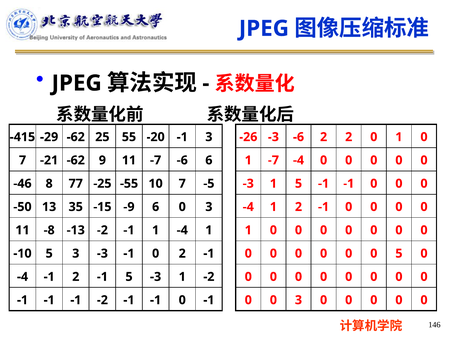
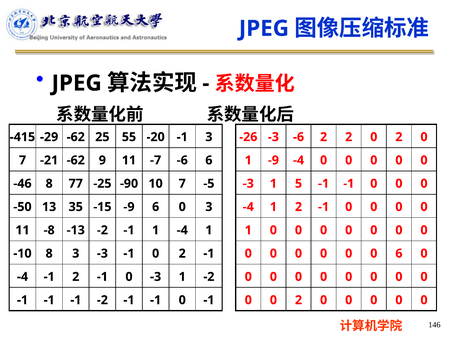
2 0 1: 1 -> 2 (399, 137)
1 -7: -7 -> -9 (273, 160)
-55: -55 -> -90 (129, 183)
-10 5: 5 -> 8 (49, 253)
0 5: 5 -> 6 (399, 253)
-1 2 -1 5: 5 -> 0 (129, 277)
0 0 3: 3 -> 2 (298, 300)
